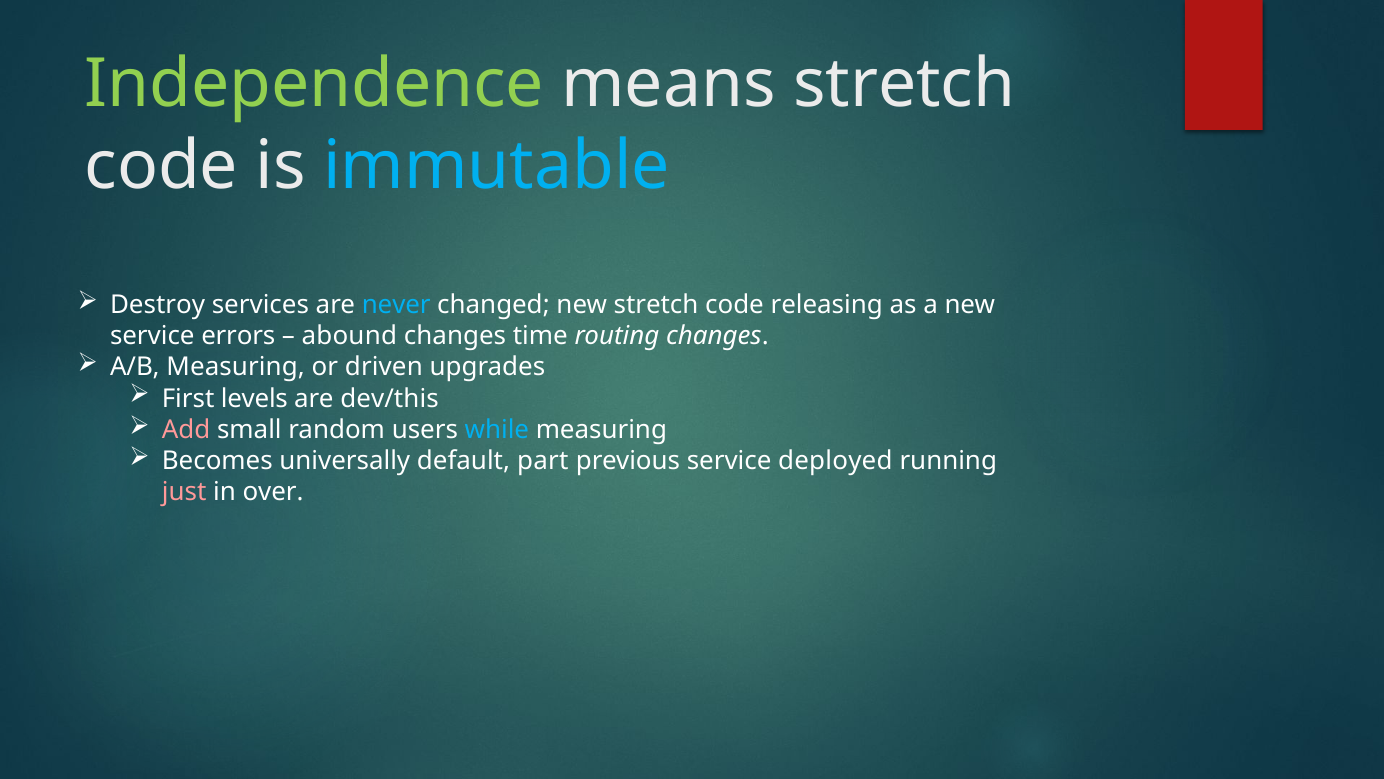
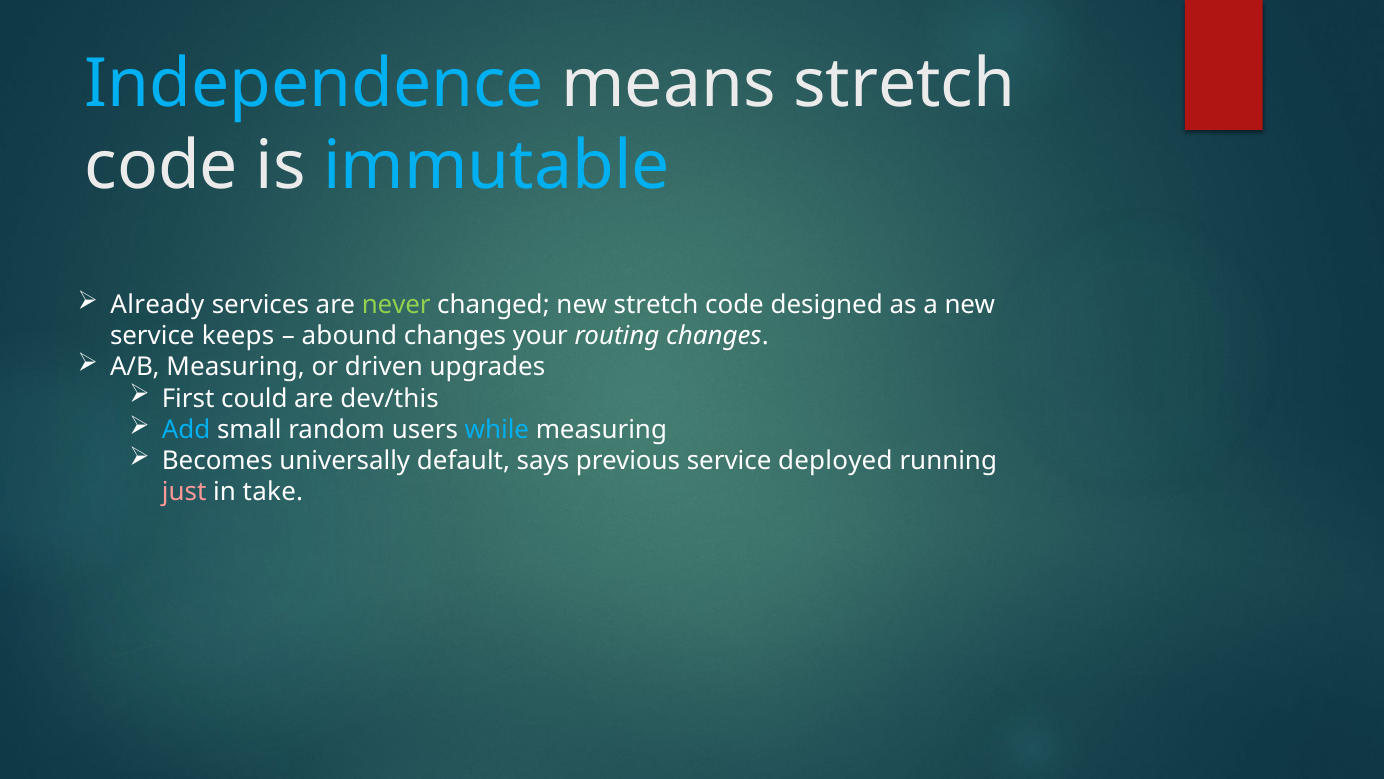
Independence colour: light green -> light blue (314, 84)
Destroy: Destroy -> Already (157, 305)
never colour: light blue -> light green (396, 305)
releasing: releasing -> designed (827, 305)
errors: errors -> keeps (238, 336)
time: time -> your (540, 336)
levels: levels -> could (254, 398)
Add colour: pink -> light blue (186, 429)
part: part -> says (543, 461)
over: over -> take (273, 492)
